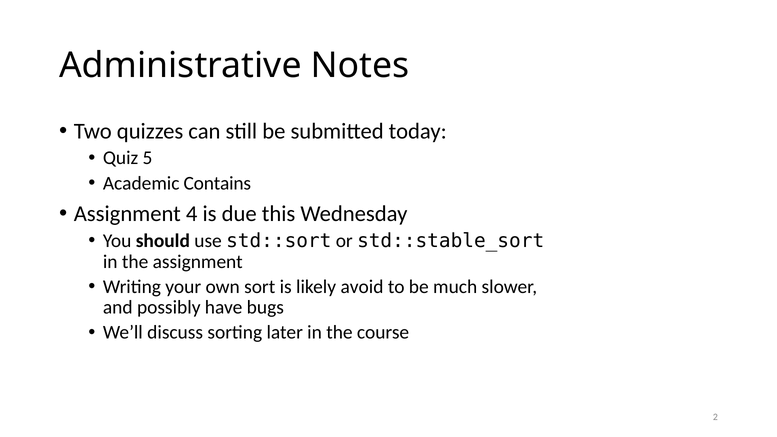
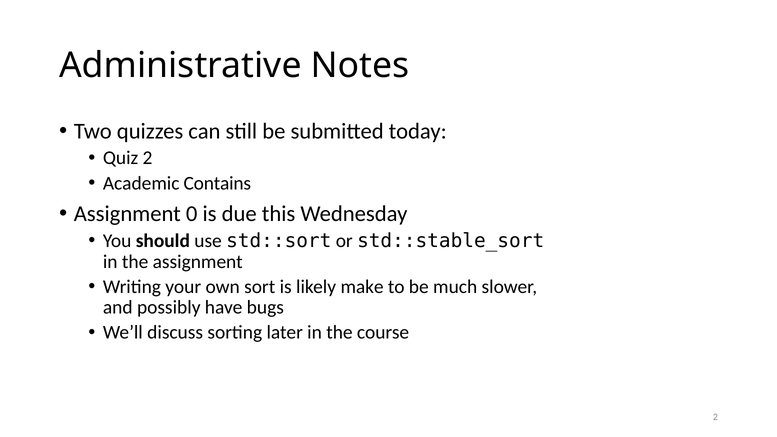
Quiz 5: 5 -> 2 (148, 158)
4: 4 -> 0 (192, 214)
avoid: avoid -> make (362, 287)
